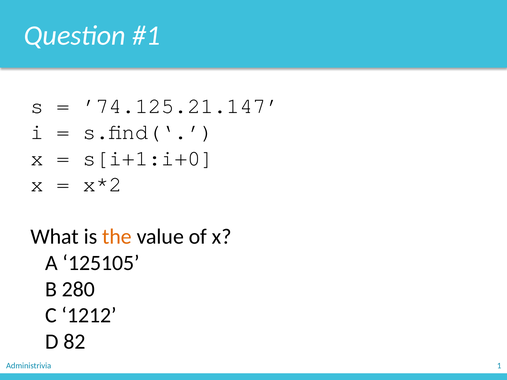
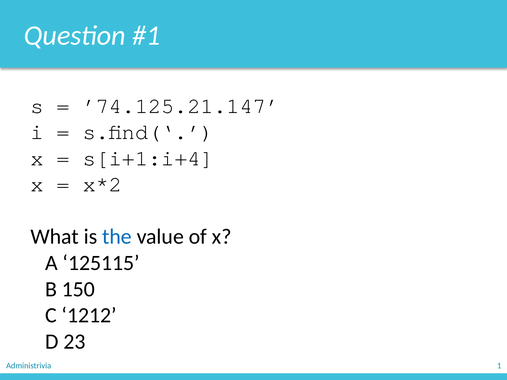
s[i+1:i+0: s[i+1:i+0 -> s[i+1:i+4 (148, 158)
the colour: orange -> blue (117, 237)
125105: 125105 -> 125115 (101, 263)
280: 280 -> 150 (78, 289)
82: 82 -> 23 (75, 342)
